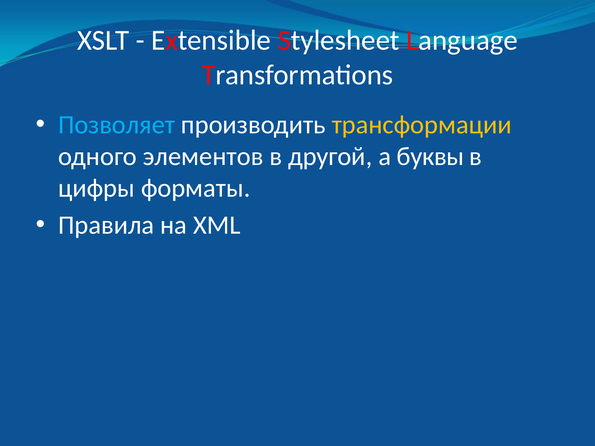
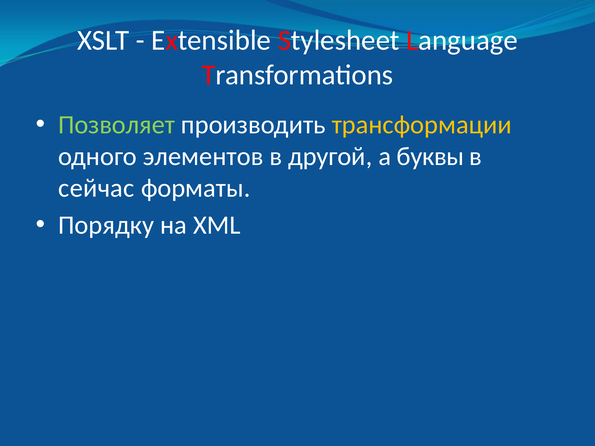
Позволяет colour: light blue -> light green (117, 125)
цифры: цифры -> сейчас (96, 188)
Правила: Правила -> Порядку (106, 225)
